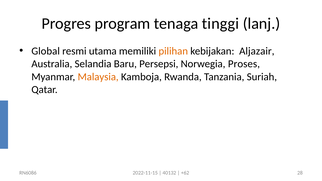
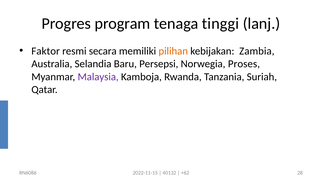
Global: Global -> Faktor (46, 51)
utama: utama -> secara (103, 51)
Aljazair: Aljazair -> Zambia (257, 51)
Malaysia colour: orange -> purple (98, 77)
